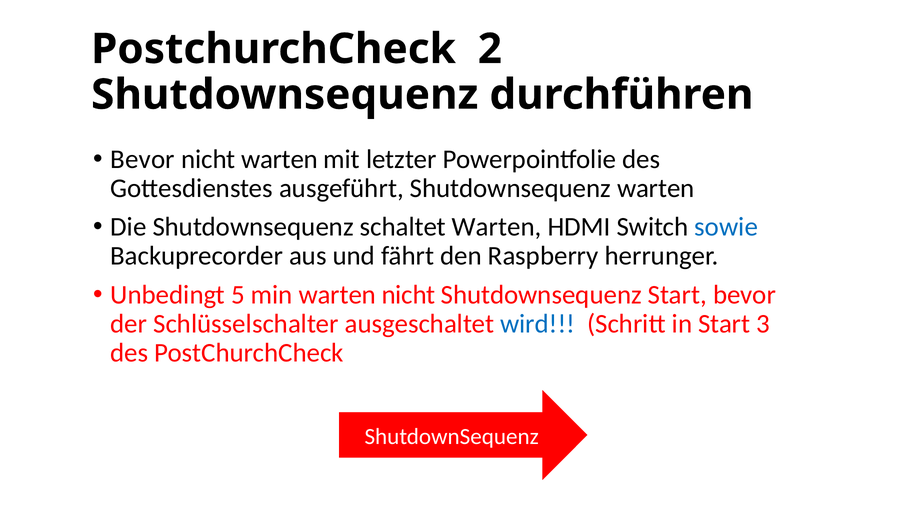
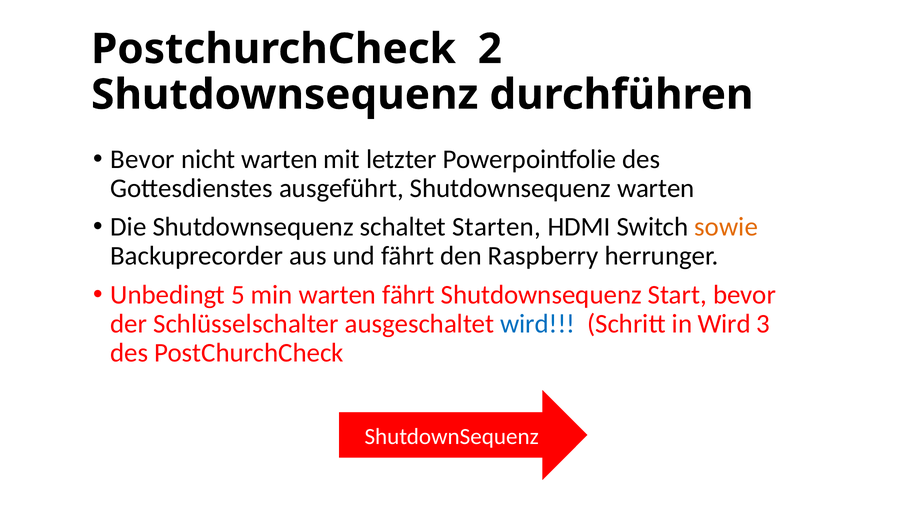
schaltet Warten: Warten -> Starten (497, 227)
sowie colour: blue -> orange (726, 227)
warten nicht: nicht -> fährt (408, 295)
in Start: Start -> Wird (724, 324)
